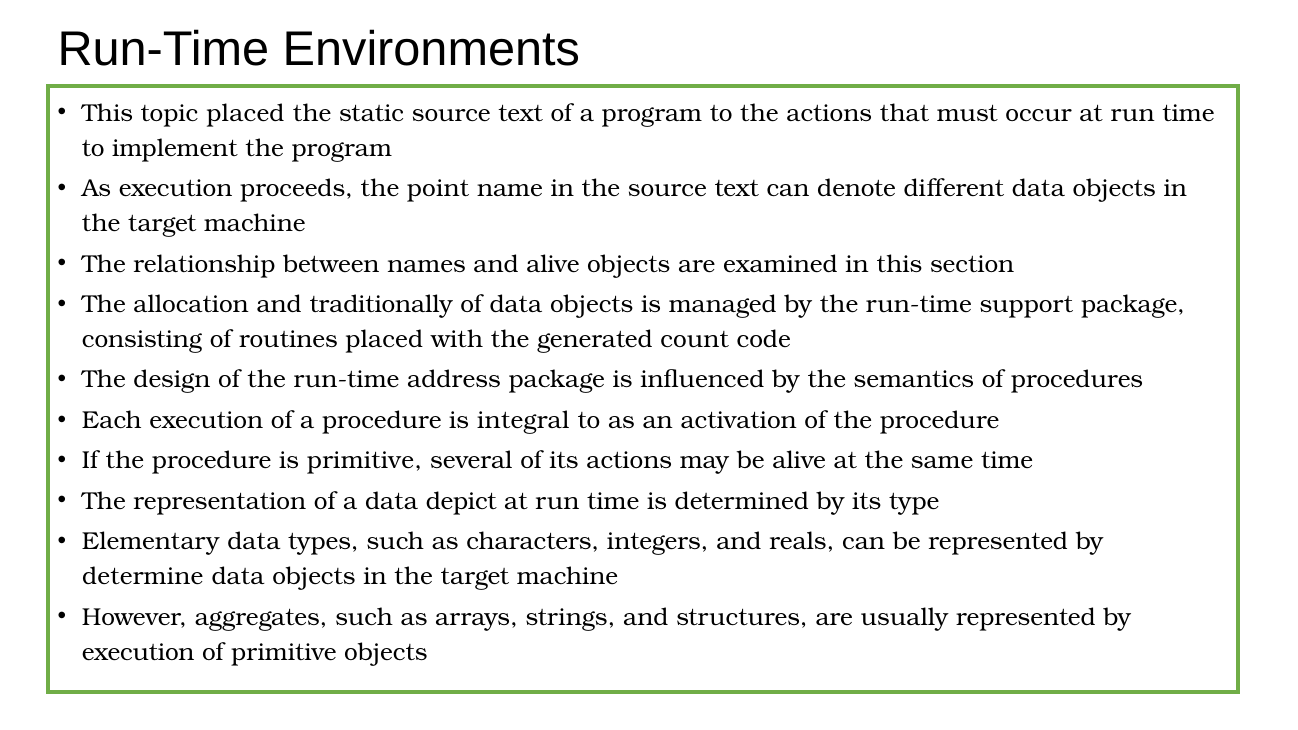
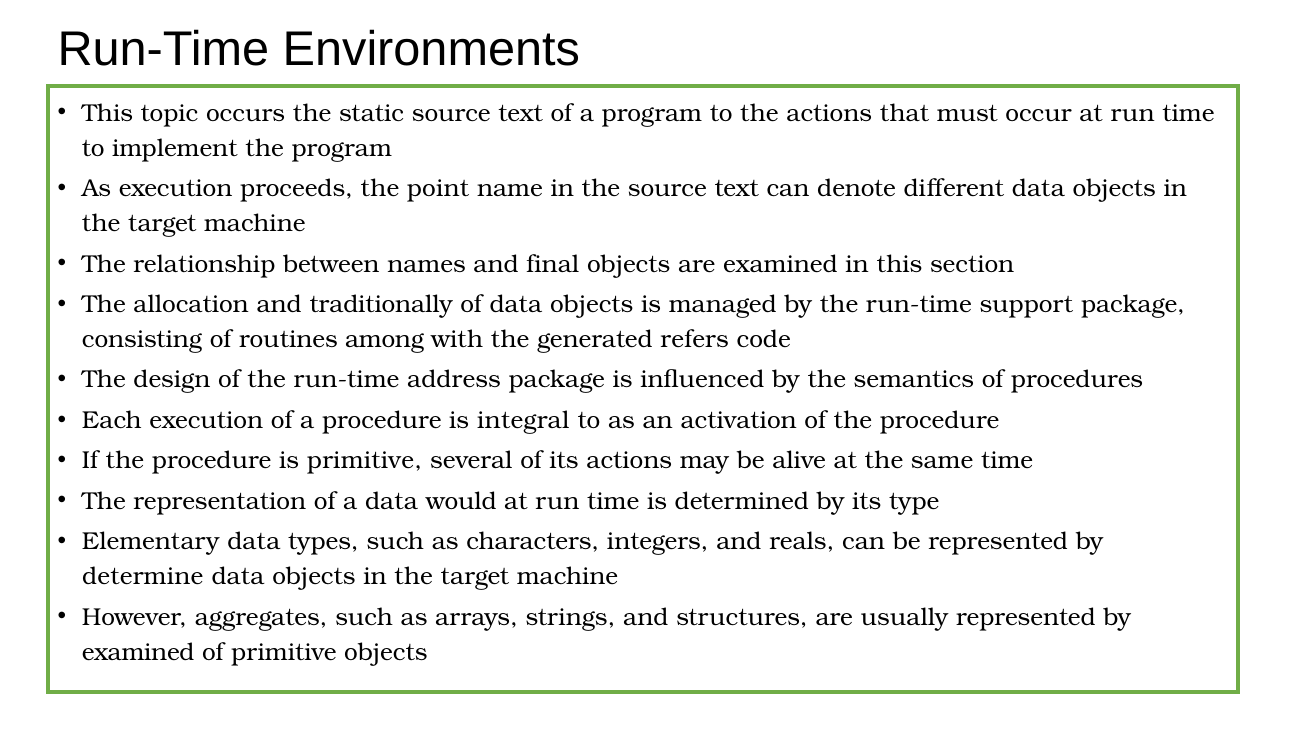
topic placed: placed -> occurs (246, 113)
and alive: alive -> final (553, 264)
routines placed: placed -> among (384, 340)
count: count -> refers (695, 340)
depict: depict -> would (461, 501)
execution: execution -> examined (138, 652)
